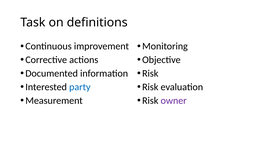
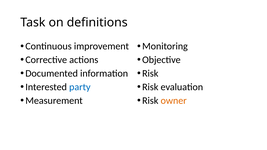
owner colour: purple -> orange (174, 101)
